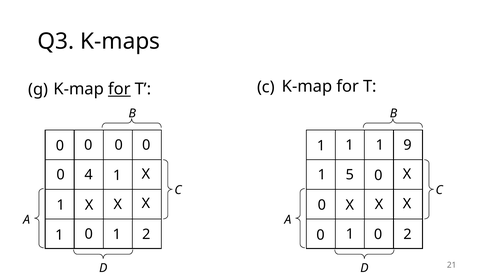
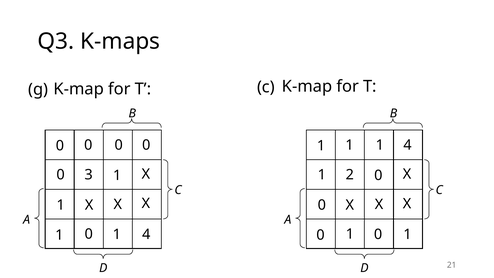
for underline: present -> none (119, 89)
1 9: 9 -> 4 (407, 145)
4: 4 -> 3 (89, 175)
5: 5 -> 2 (350, 175)
0 2: 2 -> 4 (146, 234)
2: 2 -> 1 (407, 234)
